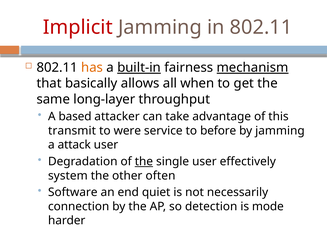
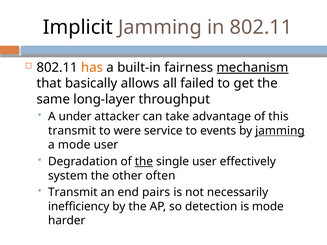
Implicit colour: red -> black (78, 27)
built-in underline: present -> none (139, 68)
when: when -> failed (197, 83)
based: based -> under (75, 117)
before: before -> events (218, 131)
jamming underline: none -> present (280, 131)
a attack: attack -> mode (74, 145)
Software: Software -> Transmit (73, 192)
quiet: quiet -> pairs (156, 192)
connection: connection -> inefficiency (79, 207)
